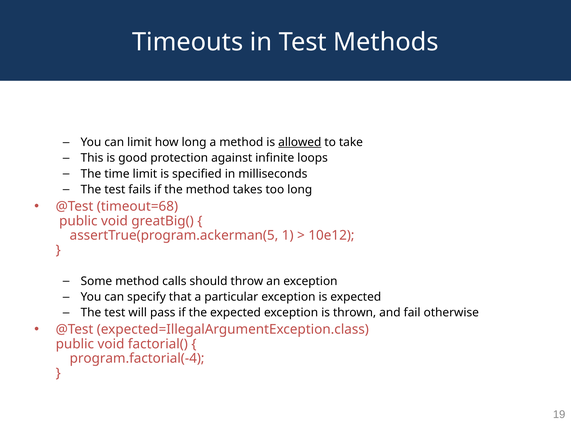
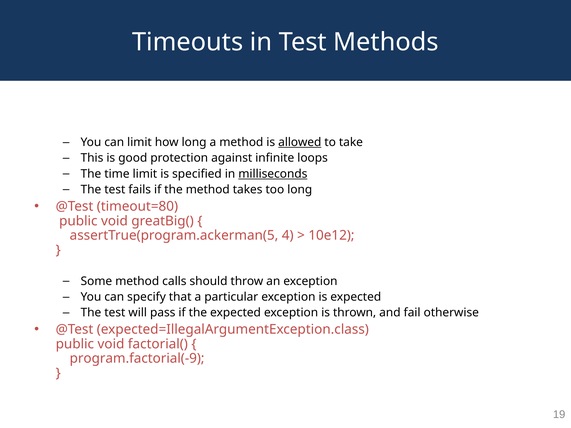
milliseconds underline: none -> present (273, 174)
timeout=68: timeout=68 -> timeout=80 (137, 206)
1: 1 -> 4 (288, 236)
program.factorial(-4: program.factorial(-4 -> program.factorial(-9 (137, 359)
